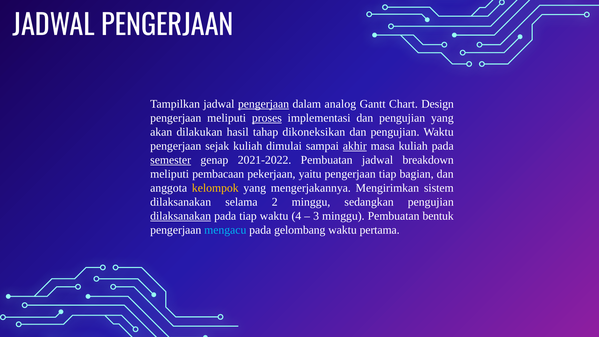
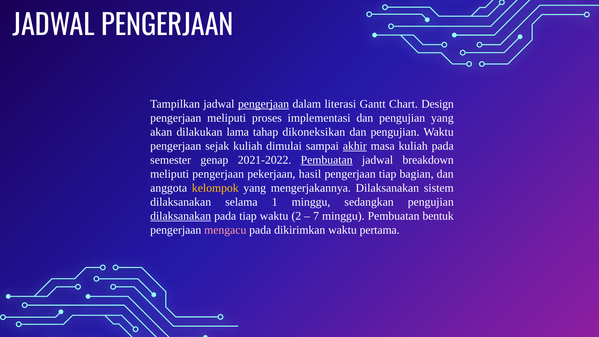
analog: analog -> literasi (340, 104)
proses underline: present -> none (267, 118)
hasil: hasil -> lama (238, 132)
semester underline: present -> none (171, 160)
Pembuatan underline: none -> present (327, 160)
meliputi pembacaan: pembacaan -> pengerjaan (218, 174)
yaitu: yaitu -> hasil (310, 174)
mengerjakannya Mengirimkan: Mengirimkan -> Dilaksanakan (387, 188)
2: 2 -> 1 (275, 202)
4: 4 -> 2 (296, 216)
3: 3 -> 7 (316, 216)
mengacu colour: light blue -> pink (225, 230)
gelombang: gelombang -> dikirimkan (300, 230)
